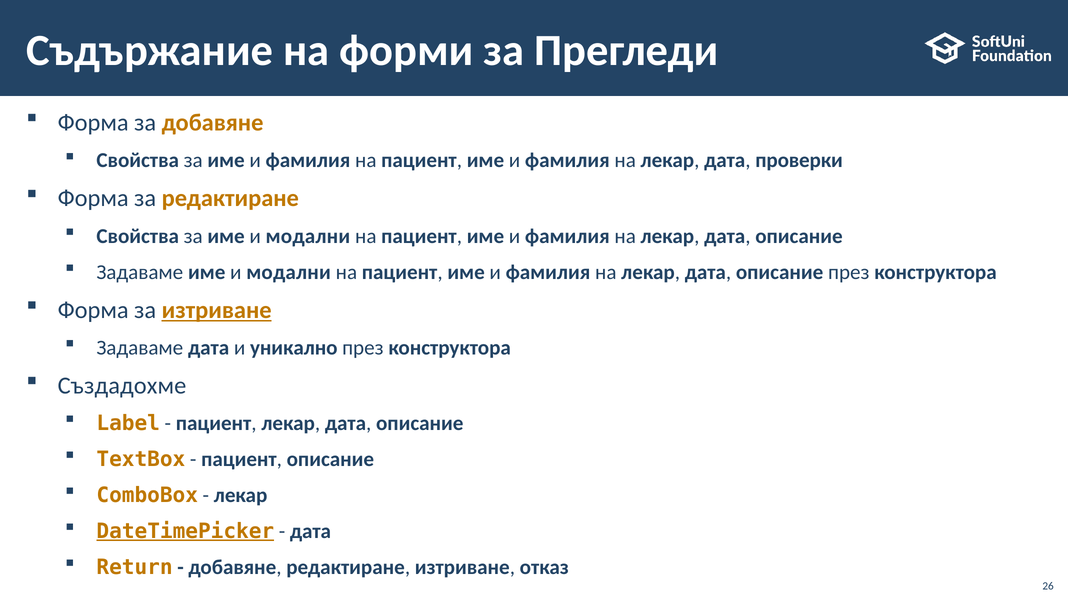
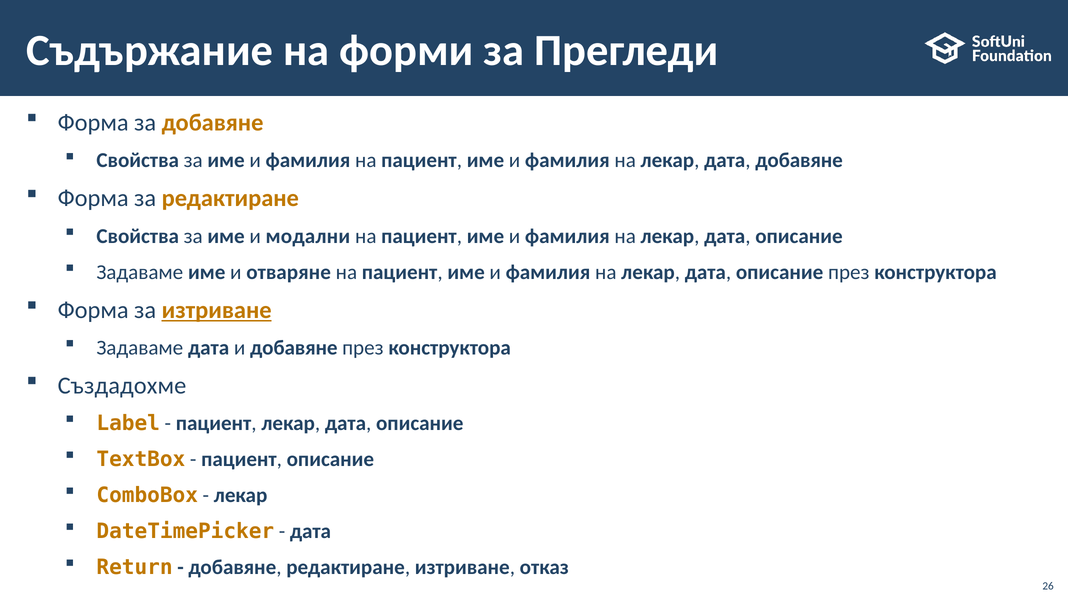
дата проверки: проверки -> добавяне (799, 160)
Задаваме име и модални: модални -> отваряне (289, 272)
и уникално: уникално -> добавяне (294, 348)
DateTimePicker underline: present -> none (185, 531)
